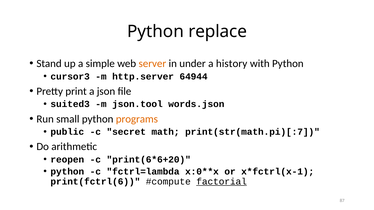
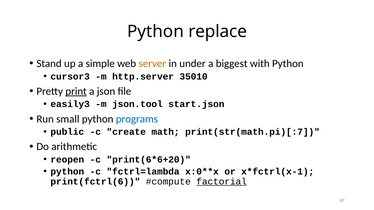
history: history -> biggest (232, 64)
64944: 64944 -> 35010 (194, 77)
print underline: none -> present (76, 91)
suited3: suited3 -> easily3 (70, 104)
words.json: words.json -> start.json (196, 104)
programs colour: orange -> blue (137, 119)
secret: secret -> create (126, 132)
